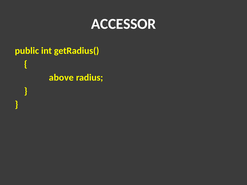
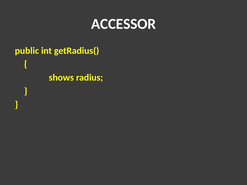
above: above -> shows (61, 78)
